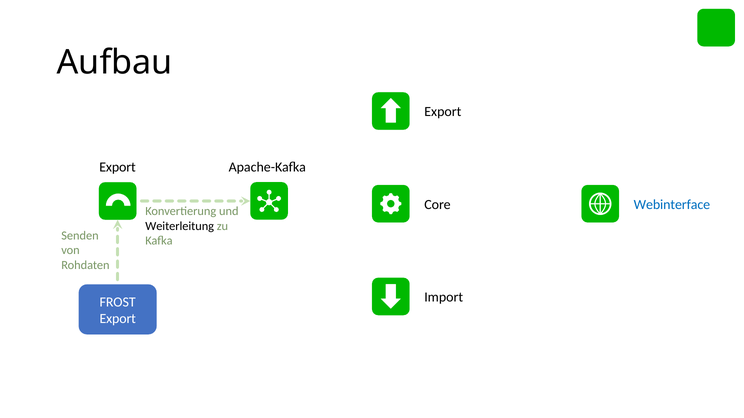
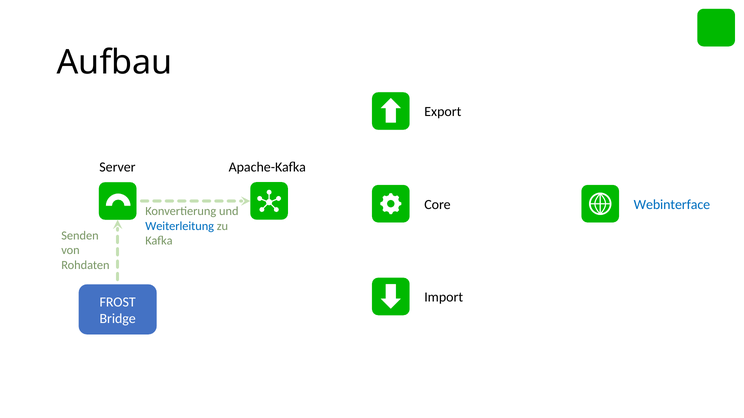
Export: Export -> Server (117, 167)
Weiterleitung colour: black -> blue (180, 226)
Export: Export -> Bridge (118, 319)
